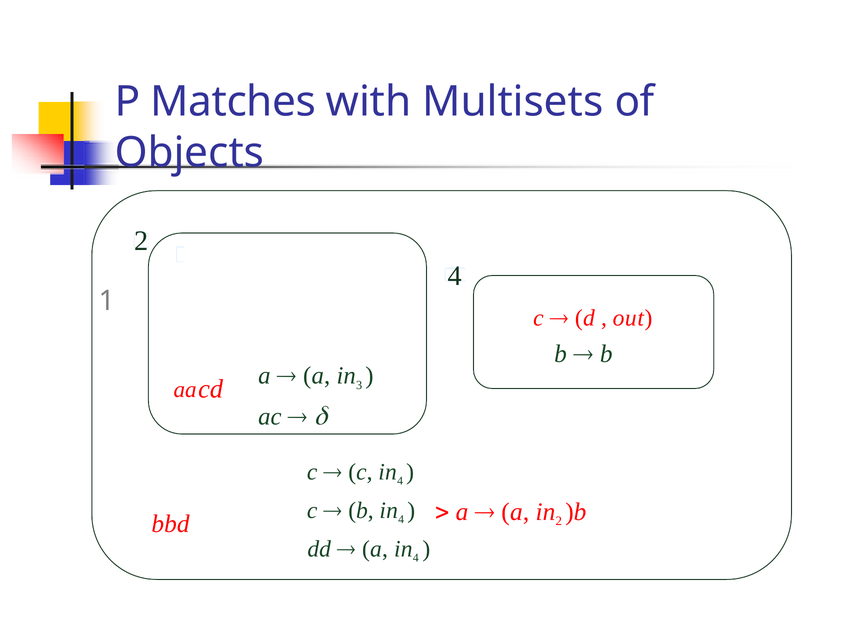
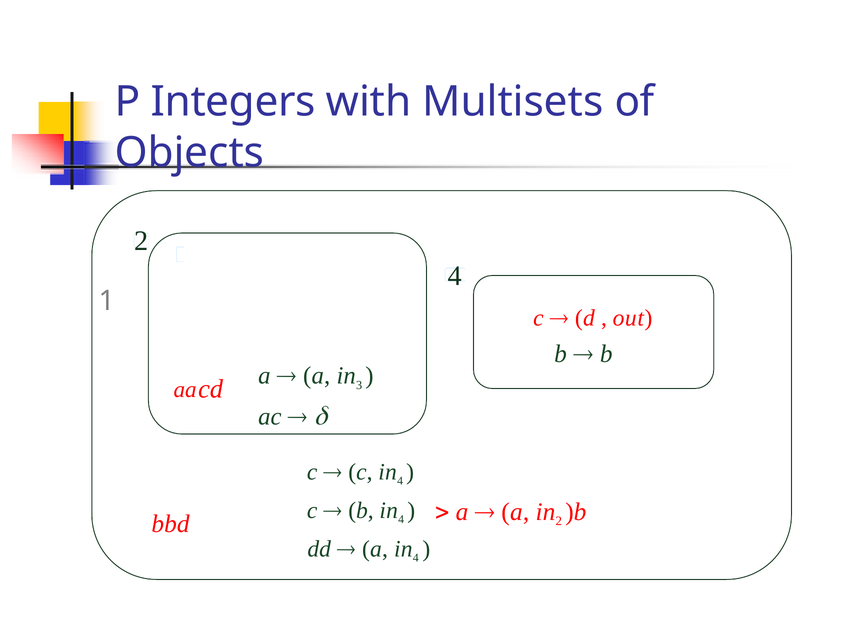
Matches: Matches -> Integers (233, 102)
